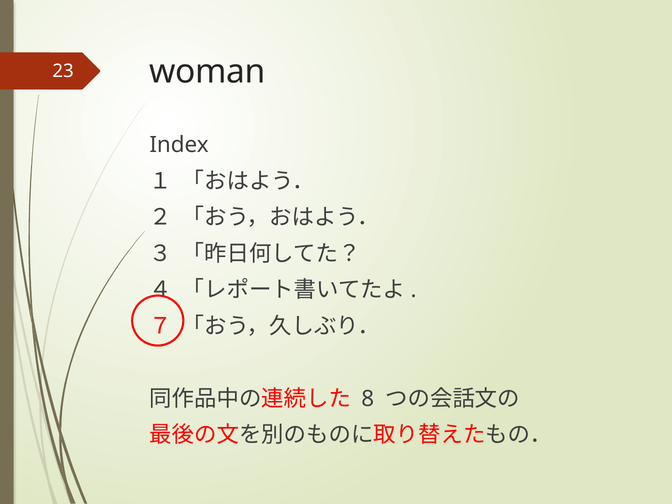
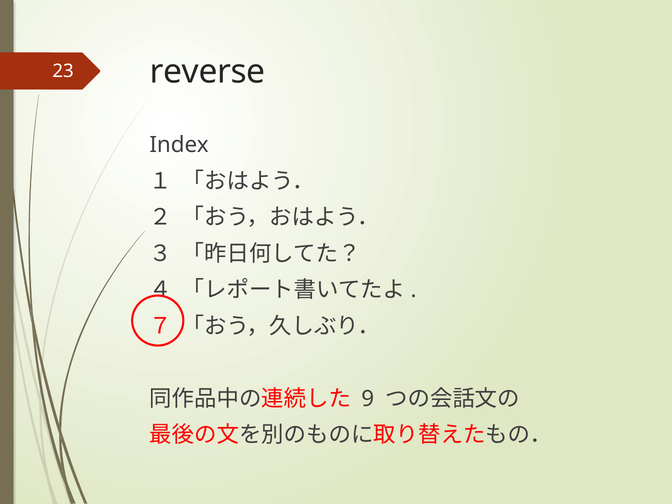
woman: woman -> reverse (207, 72)
8: 8 -> 9 (368, 399)
